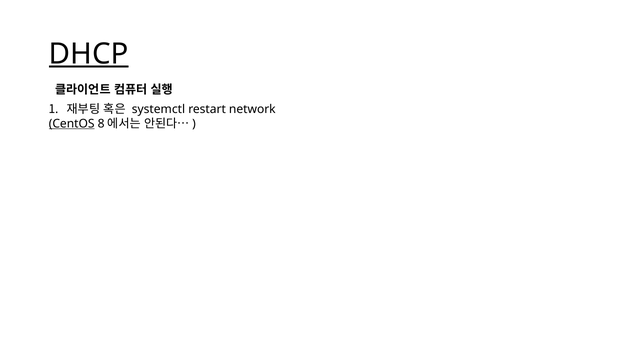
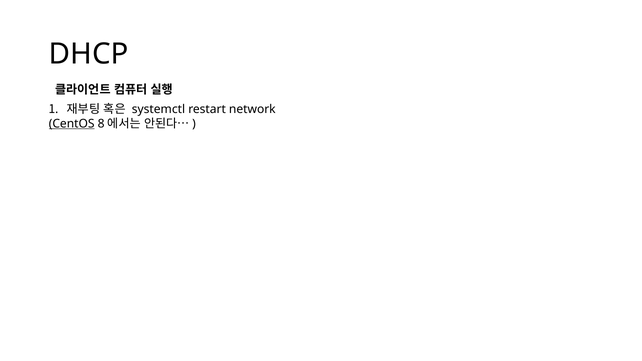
DHCP underline: present -> none (89, 54)
